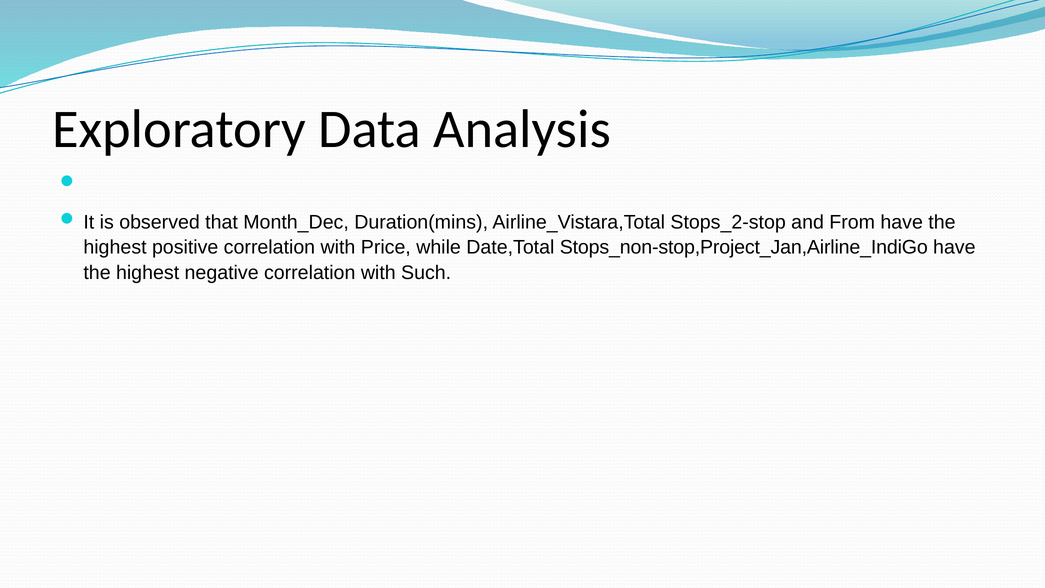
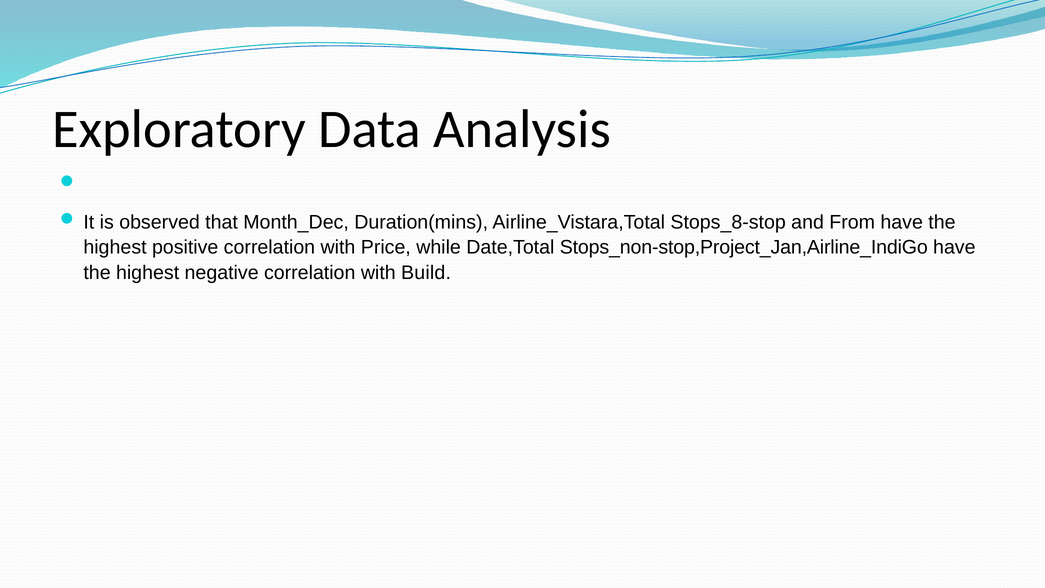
Stops_2-stop: Stops_2-stop -> Stops_8-stop (728, 222)
Such: Such -> Build (426, 273)
